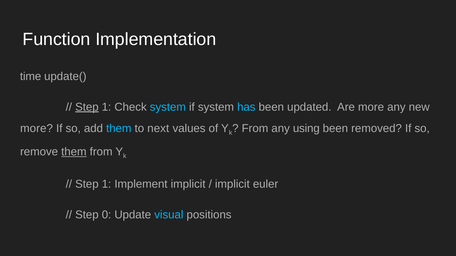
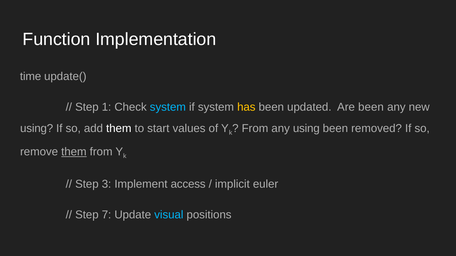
Step underline: present -> none (87, 107)
has colour: light blue -> yellow (246, 107)
Are more: more -> been (371, 107)
more: more -> using (37, 129)
them colour: light blue -> white (119, 129)
next: next -> start (158, 129)
1: 1 -> 3 (106, 184)
Implement implicit: implicit -> access (188, 184)
0: 0 -> 7 (106, 215)
